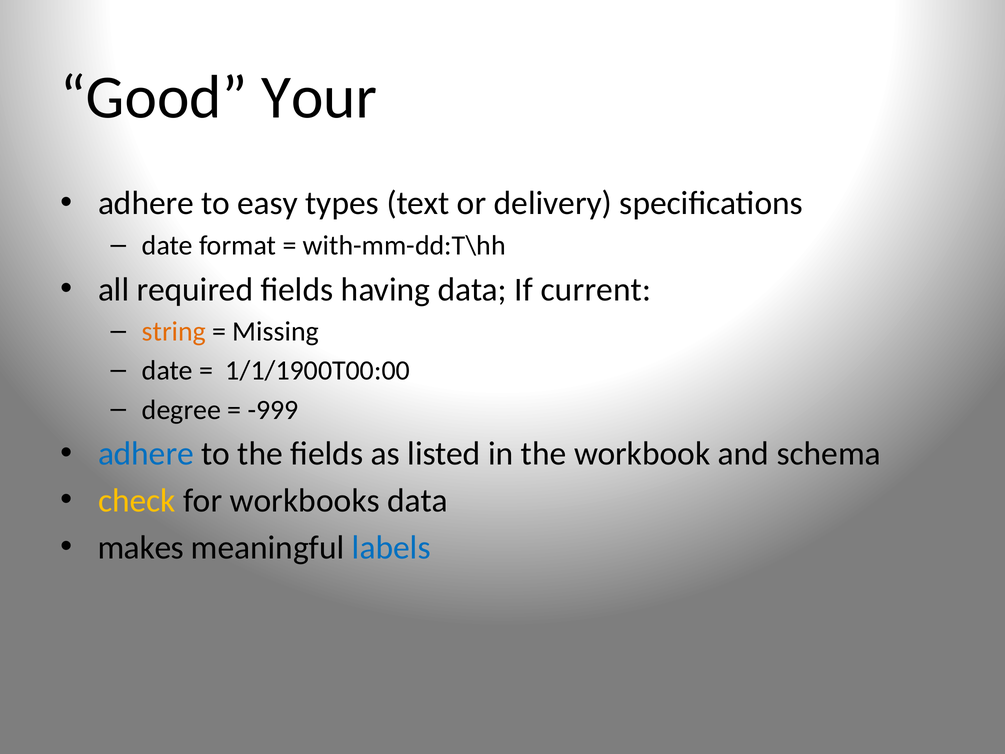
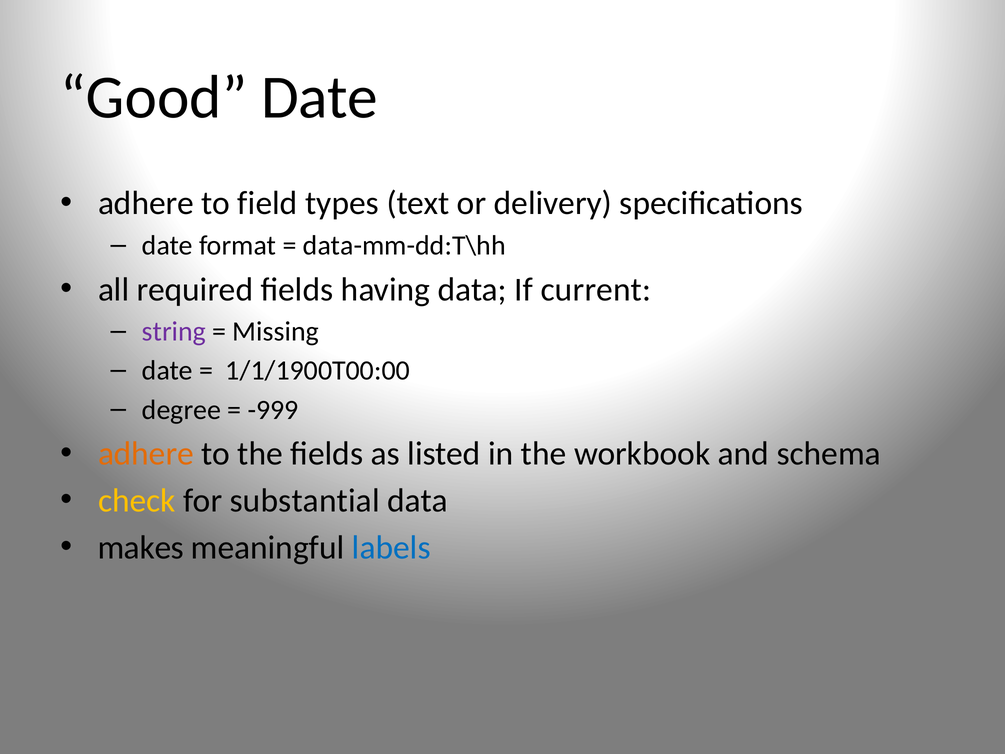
Good Your: Your -> Date (319, 97)
easy: easy -> field (268, 203)
with-mm-dd:T\hh: with-mm-dd:T\hh -> data-mm-dd:T\hh (404, 245)
string colour: orange -> purple (174, 331)
adhere colour: blue -> orange (146, 454)
workbooks: workbooks -> substantial (305, 501)
